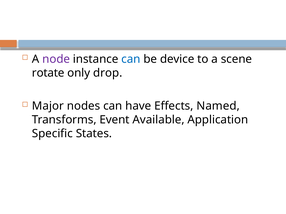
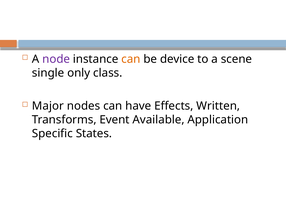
can colour: blue -> orange (131, 59)
rotate: rotate -> single (48, 73)
drop: drop -> class (108, 73)
Named: Named -> Written (218, 106)
